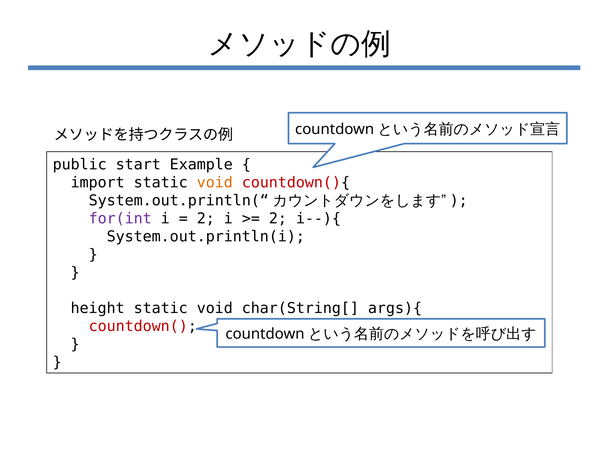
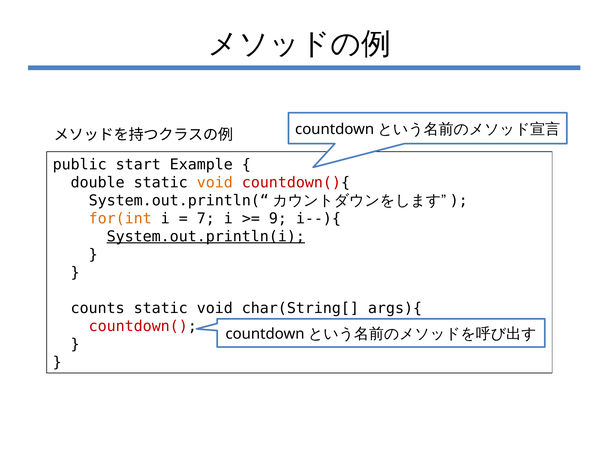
import: import -> double (98, 183)
for(int colour: purple -> orange (120, 219)
2: 2 -> 7 (206, 219)
2: 2 -> 9 (278, 219)
System.out.println(i underline: none -> present (206, 237)
height: height -> counts (98, 308)
